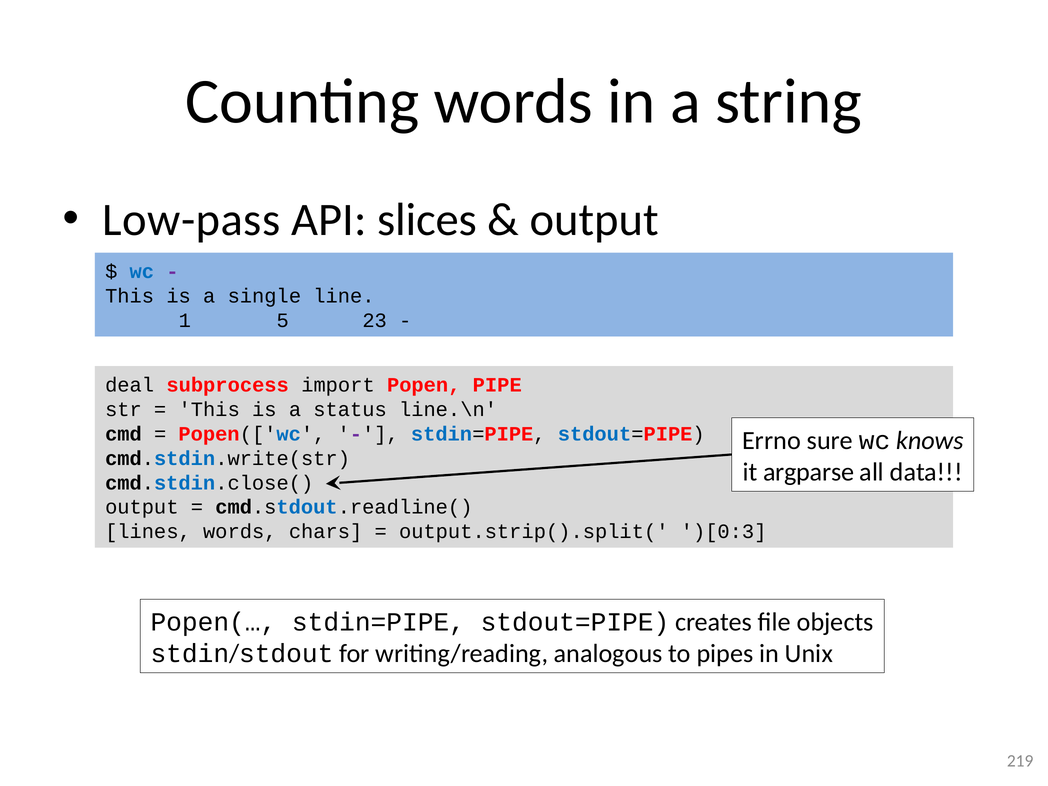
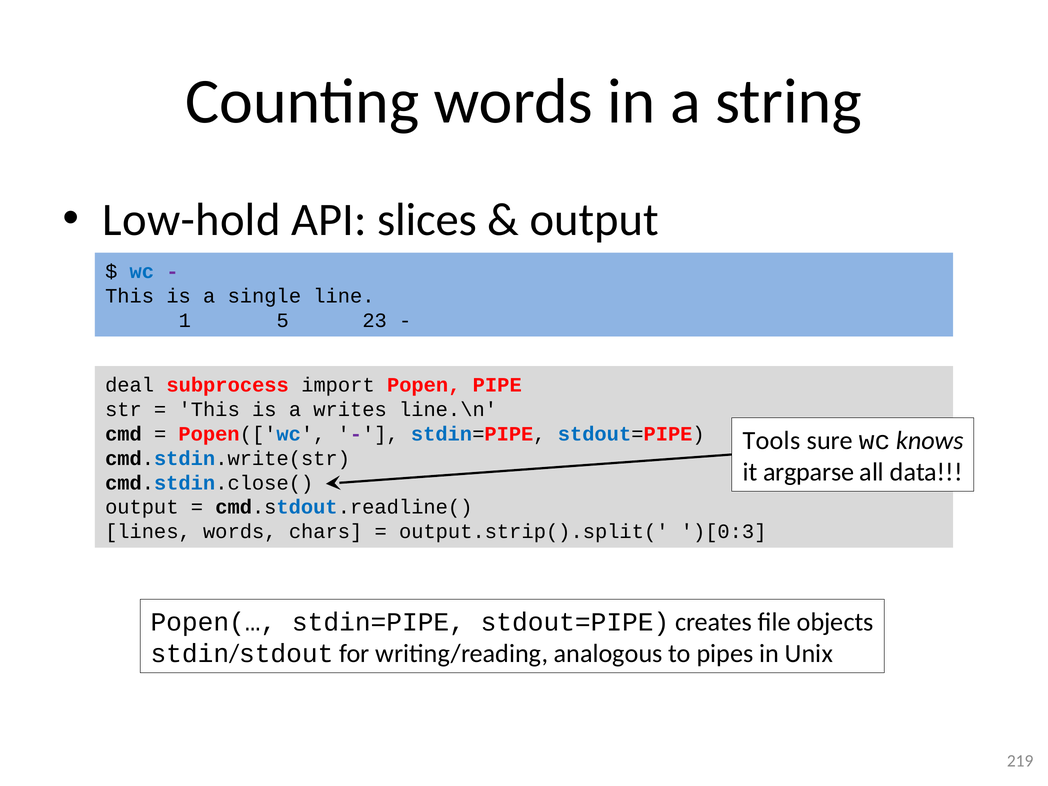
Low-pass: Low-pass -> Low-hold (191, 220)
status: status -> writes (350, 409)
Errno: Errno -> Tools (771, 441)
